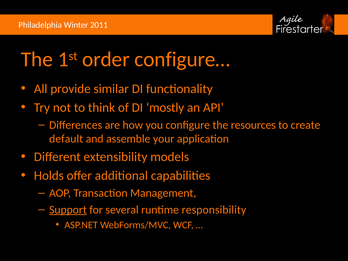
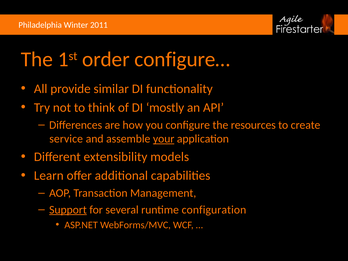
default: default -> service (66, 139)
your underline: none -> present (164, 139)
Holds: Holds -> Learn (49, 176)
responsibility: responsibility -> configuration (214, 210)
